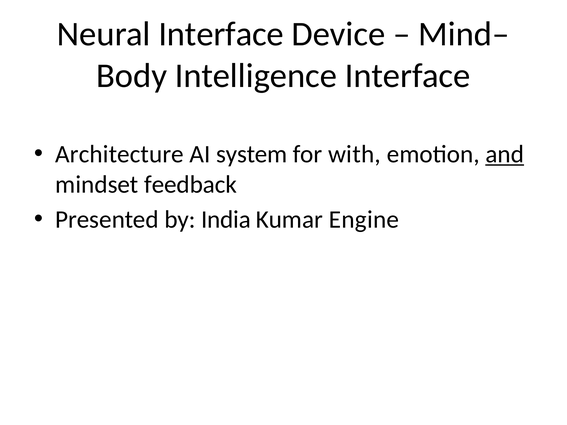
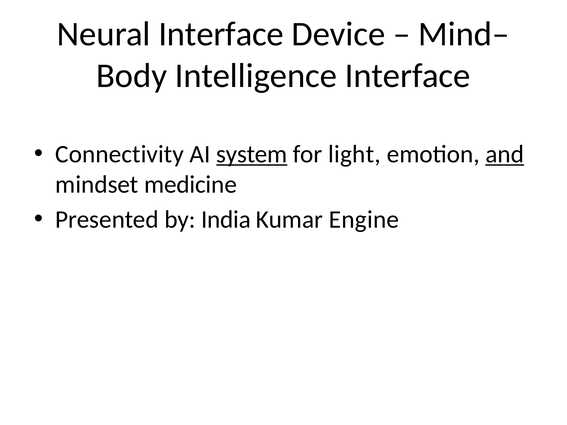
Architecture: Architecture -> Connectivity (120, 154)
system underline: none -> present (252, 154)
with: with -> light (354, 154)
feedback: feedback -> medicine (190, 184)
